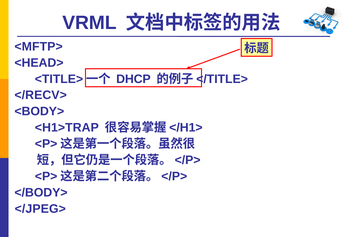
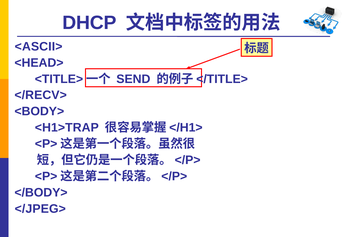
VRML: VRML -> DHCP (90, 23)
<MFTP>: <MFTP> -> <ASCII> (39, 46)
DHCP: DHCP -> SEND (133, 79)
